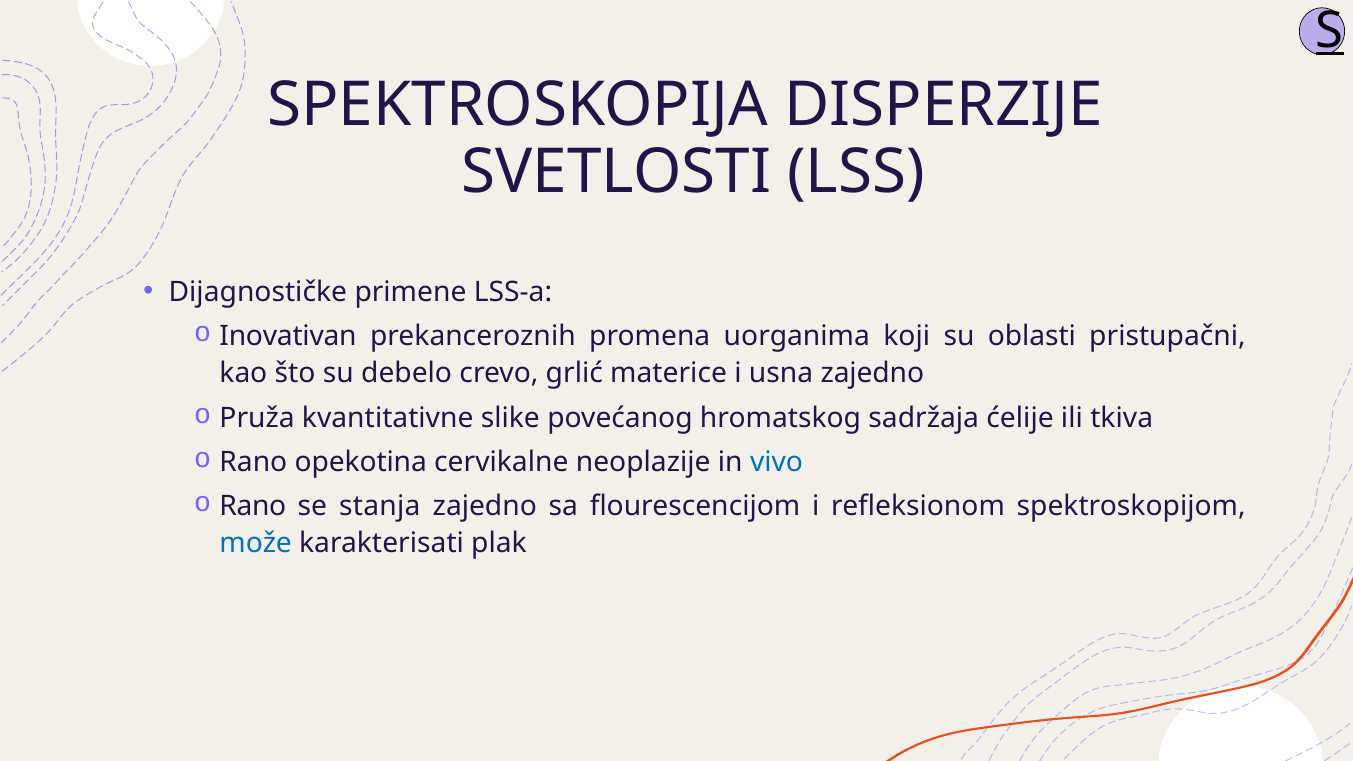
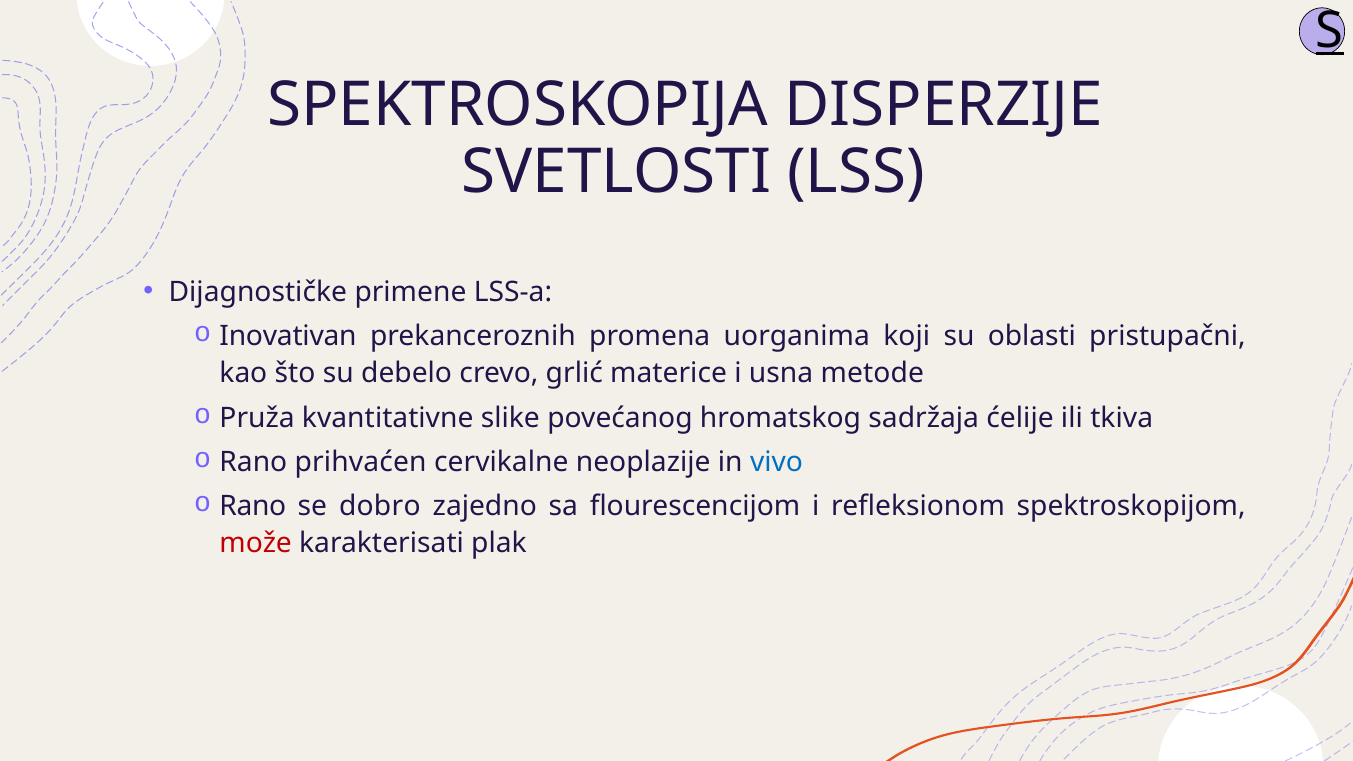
usna zajedno: zajedno -> metode (872, 373)
opekotina: opekotina -> prihvaćen (361, 462)
stanja: stanja -> dobro (380, 506)
može colour: blue -> red (256, 544)
